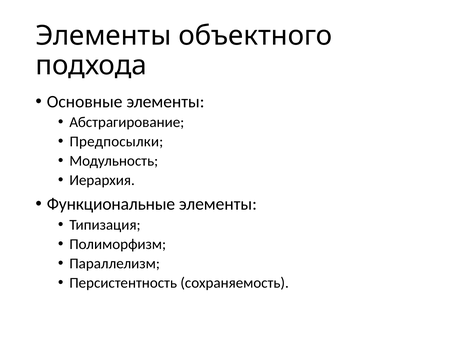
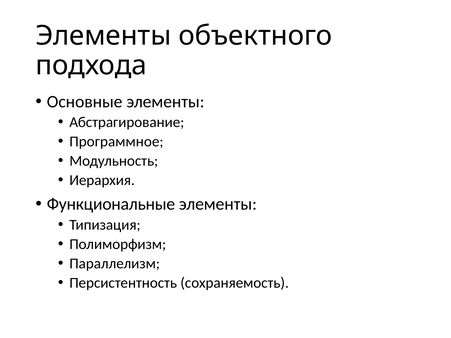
Предпосылки: Предпосылки -> Программное (116, 142)
